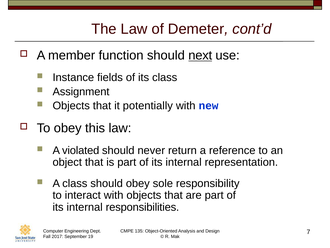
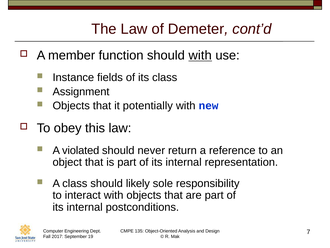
should next: next -> with (200, 55)
should obey: obey -> likely (138, 183)
responsibilities: responsibilities -> postconditions (142, 207)
